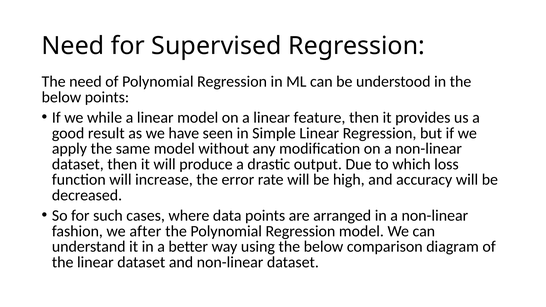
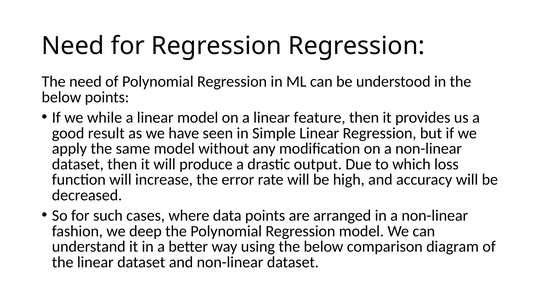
for Supervised: Supervised -> Regression (217, 46)
after: after -> deep (145, 231)
